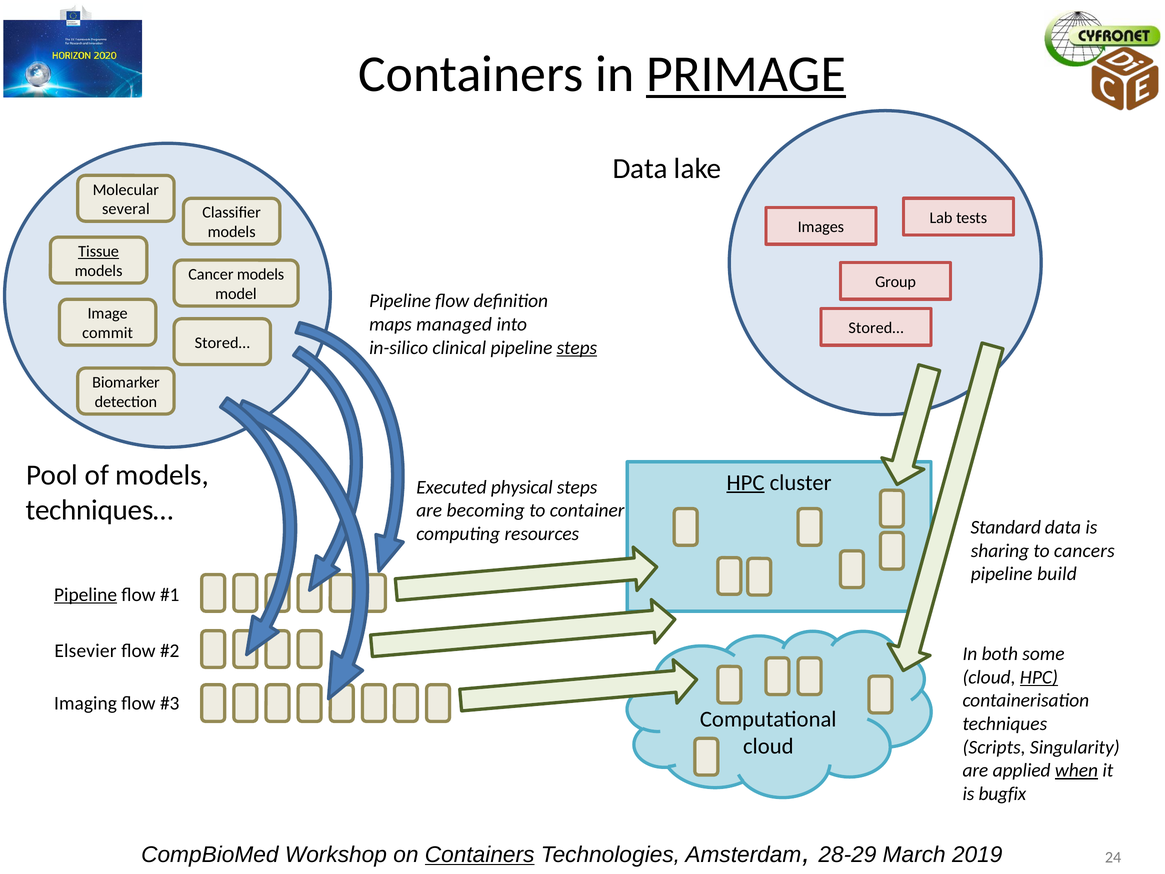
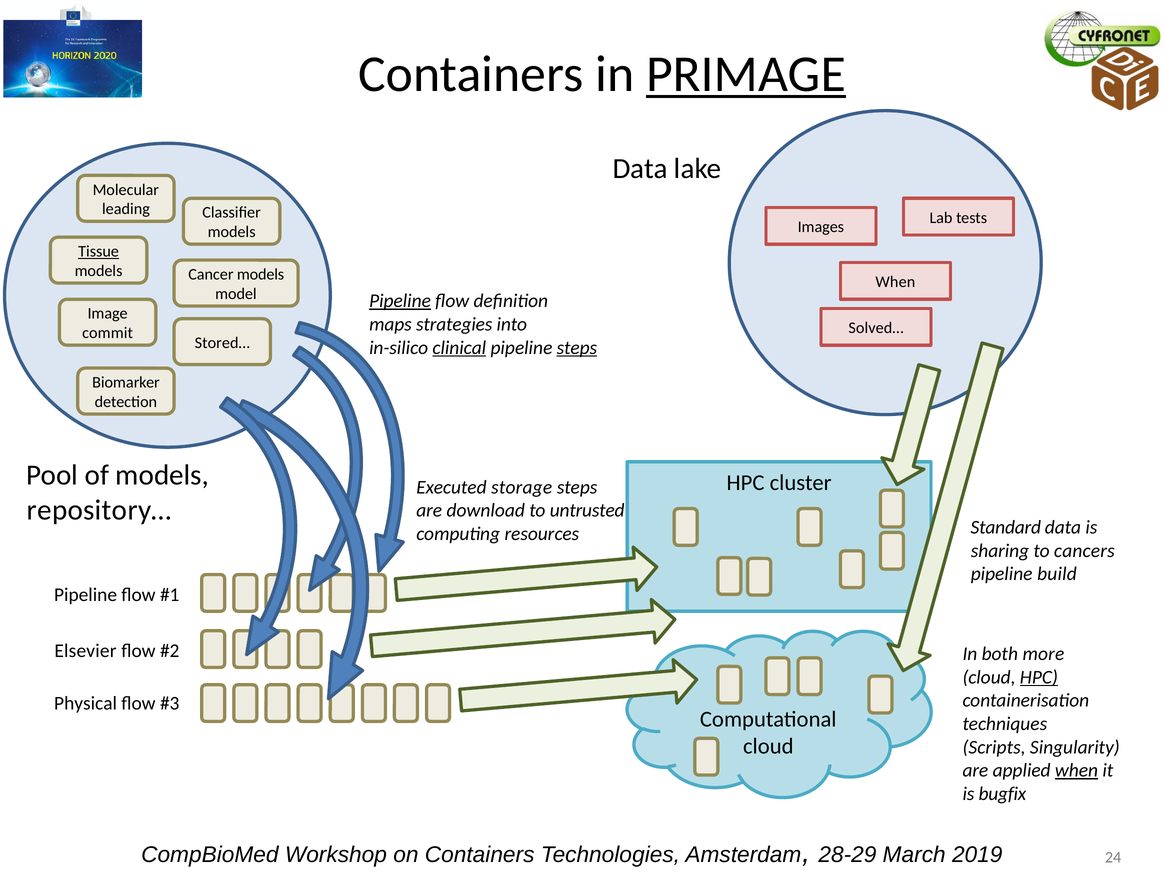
several: several -> leading (126, 209)
Group: Group -> When (895, 282)
Pipeline underline: none -> present (400, 301)
managed: managed -> strategies (454, 324)
Stored…: Stored… -> Solved… (876, 328)
clinical underline: none -> present (459, 348)
HPC underline: present -> none (746, 482)
physical: physical -> storage (522, 487)
techniques…: techniques… -> repository… (99, 510)
becoming: becoming -> download (486, 510)
container: container -> untrusted (587, 510)
Pipeline underline: present -> none (86, 595)
some: some -> more (1043, 654)
Imaging: Imaging -> Physical (86, 703)
Containers underline: present -> none (480, 854)
